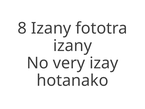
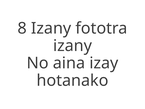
very: very -> aina (69, 63)
